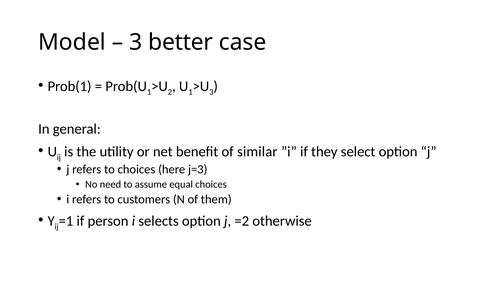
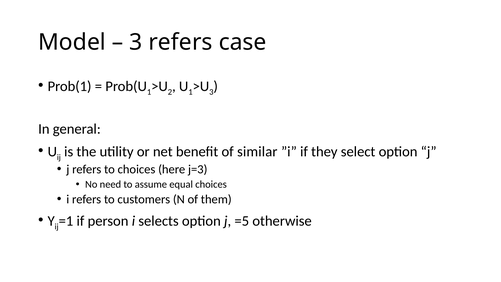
3 better: better -> refers (180, 42)
=2: =2 -> =5 (242, 221)
